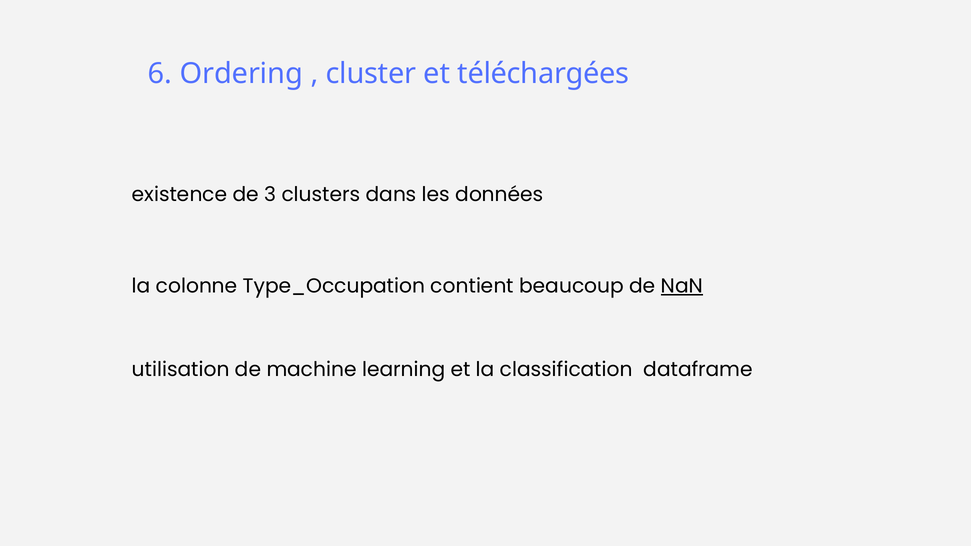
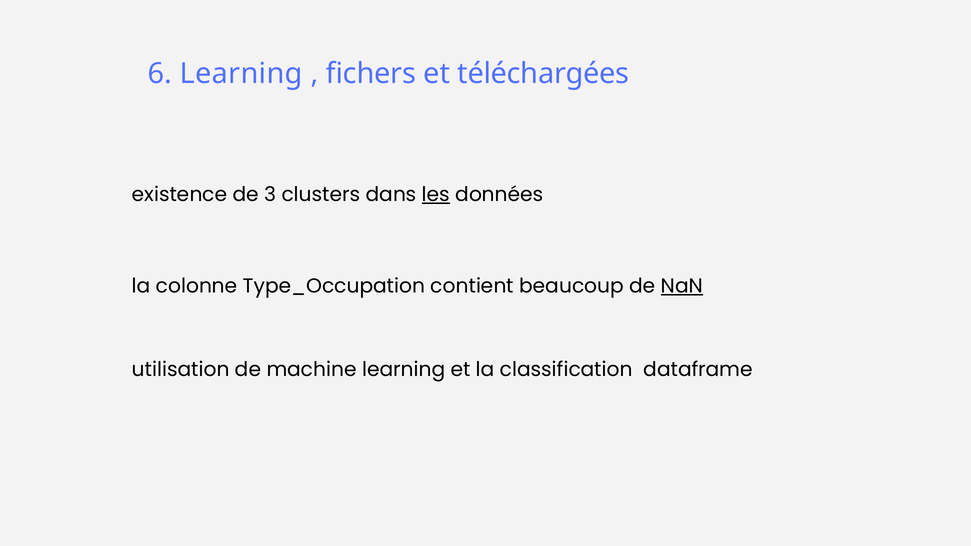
6 Ordering: Ordering -> Learning (241, 74)
cluster: cluster -> fichers (371, 74)
les underline: none -> present (436, 195)
